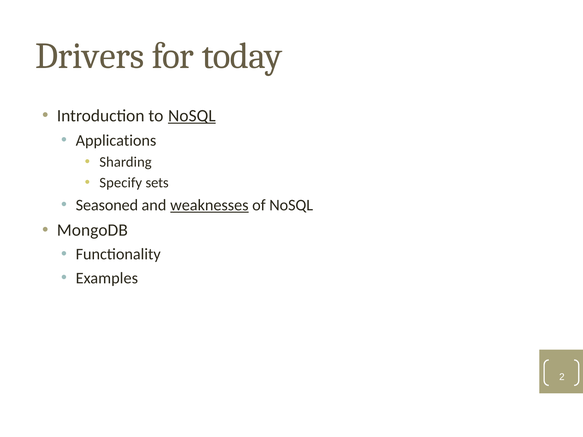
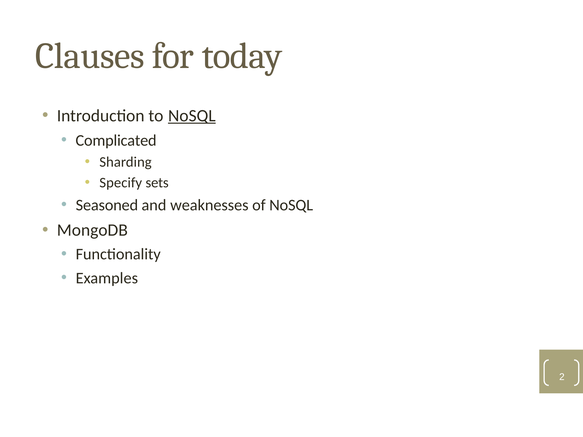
Drivers: Drivers -> Clauses (90, 56)
Applications: Applications -> Complicated (116, 140)
weaknesses underline: present -> none (209, 205)
